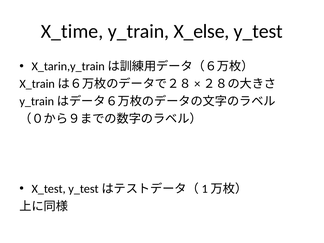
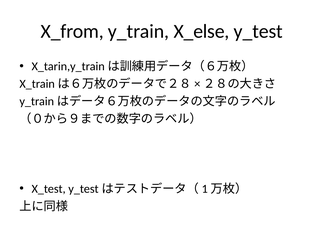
X_time: X_time -> X_from (72, 31)
